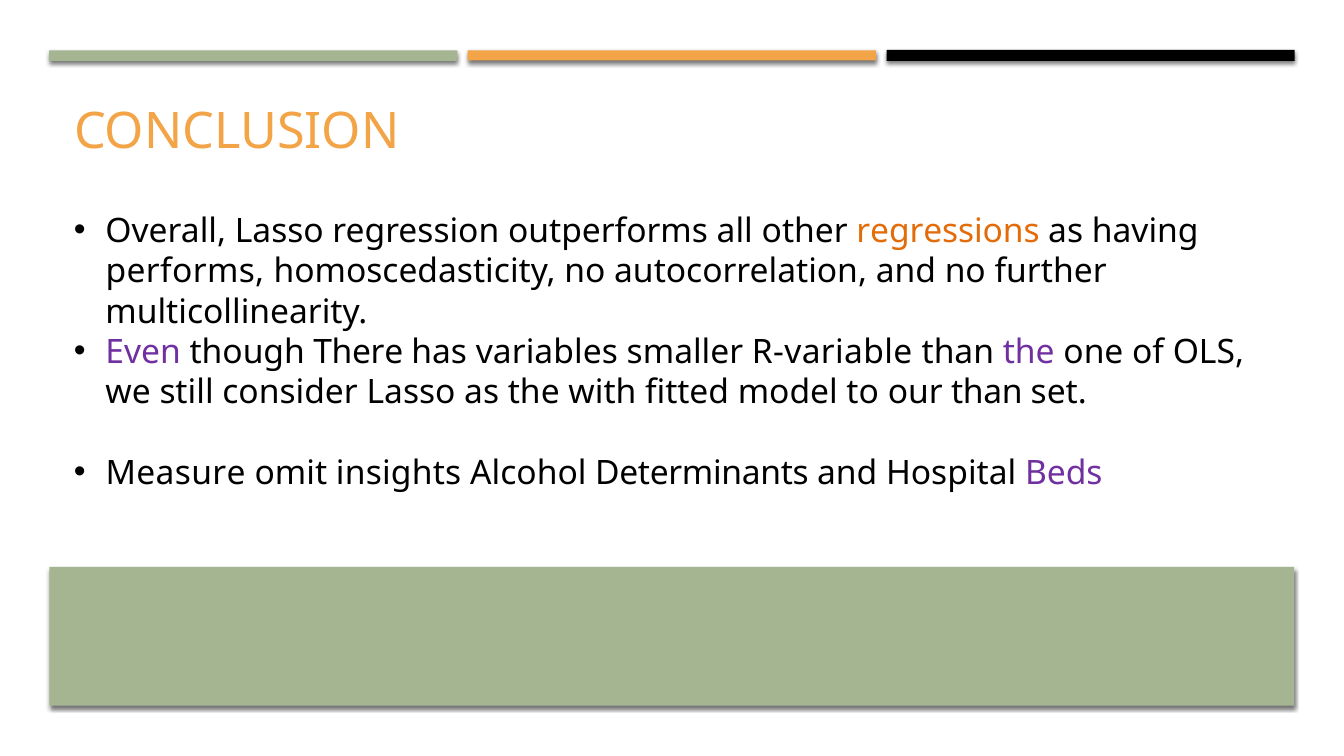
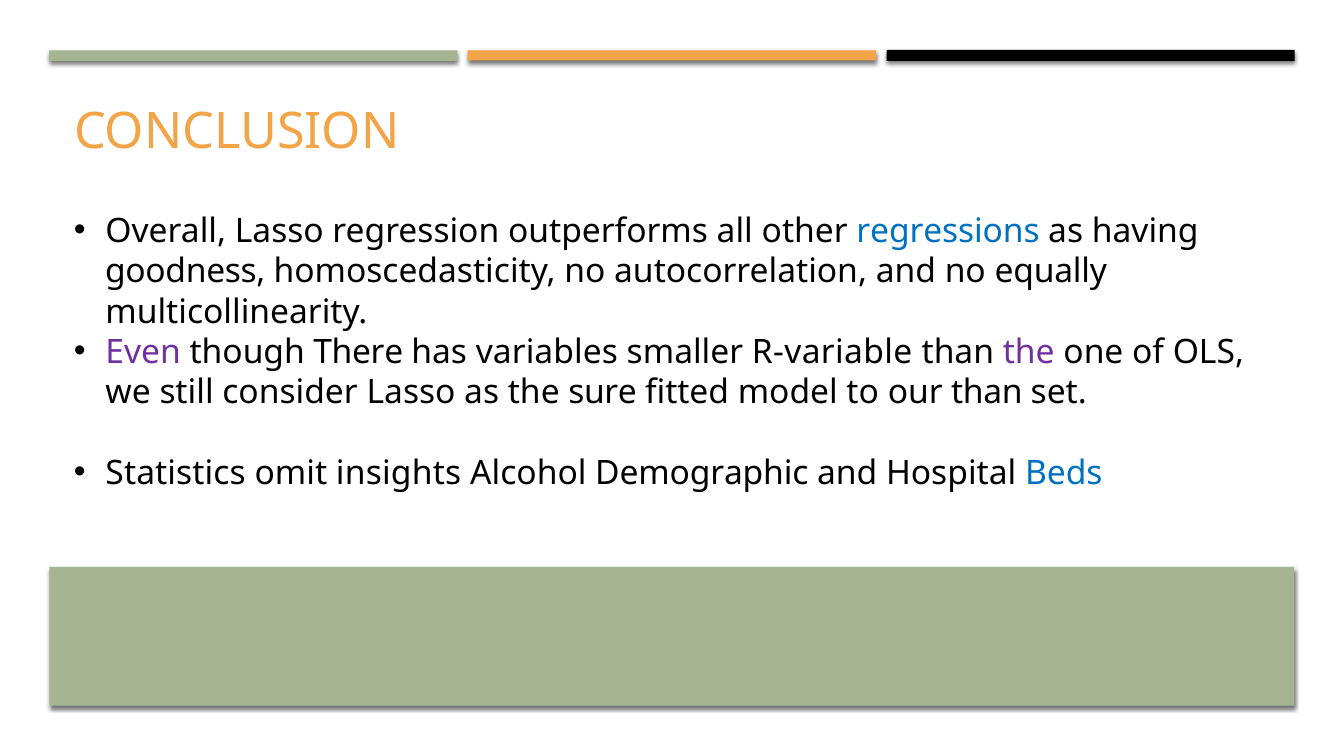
regressions colour: orange -> blue (948, 232)
performs: performs -> goodness (185, 272)
further: further -> equally (1051, 272)
with: with -> sure (603, 393)
Measure: Measure -> Statistics (176, 473)
Determinants: Determinants -> Demographic (702, 473)
Beds colour: purple -> blue (1064, 473)
